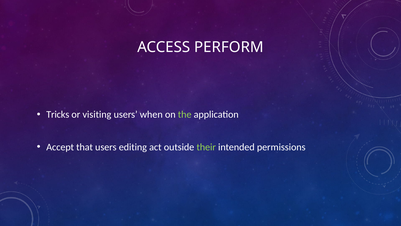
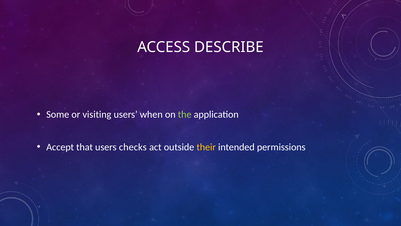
PERFORM: PERFORM -> DESCRIBE (229, 47)
Tricks: Tricks -> Some (58, 114)
editing: editing -> checks (133, 147)
their colour: light green -> yellow (206, 147)
